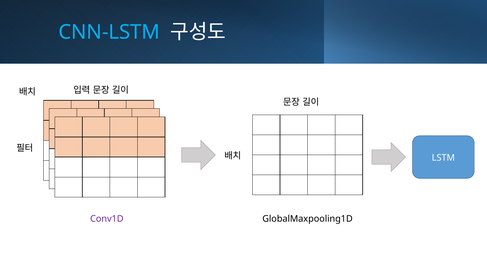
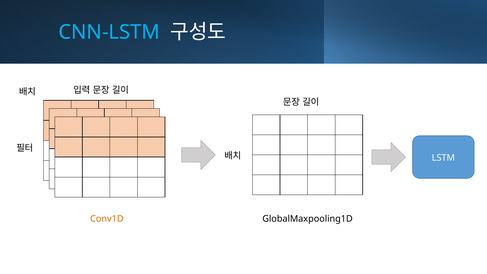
Conv1D colour: purple -> orange (107, 219)
